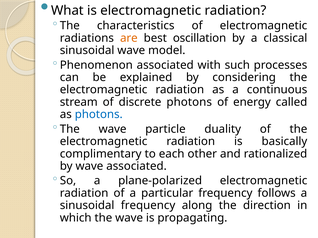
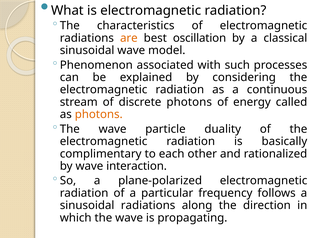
photons colour: blue -> orange (99, 115)
wave associated: associated -> interaction (137, 166)
sinusoidal frequency: frequency -> radiations (148, 206)
